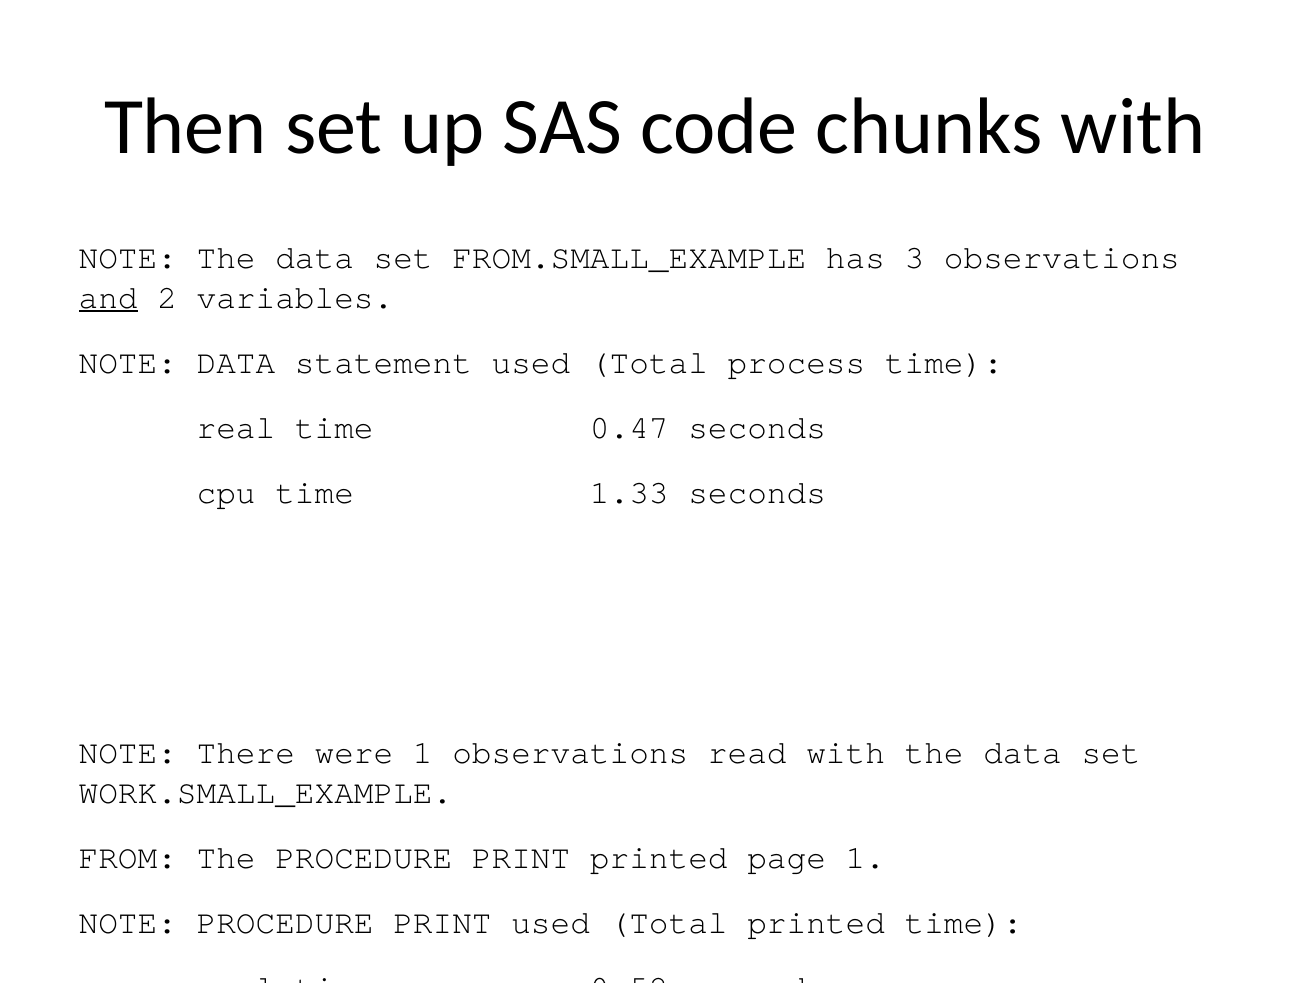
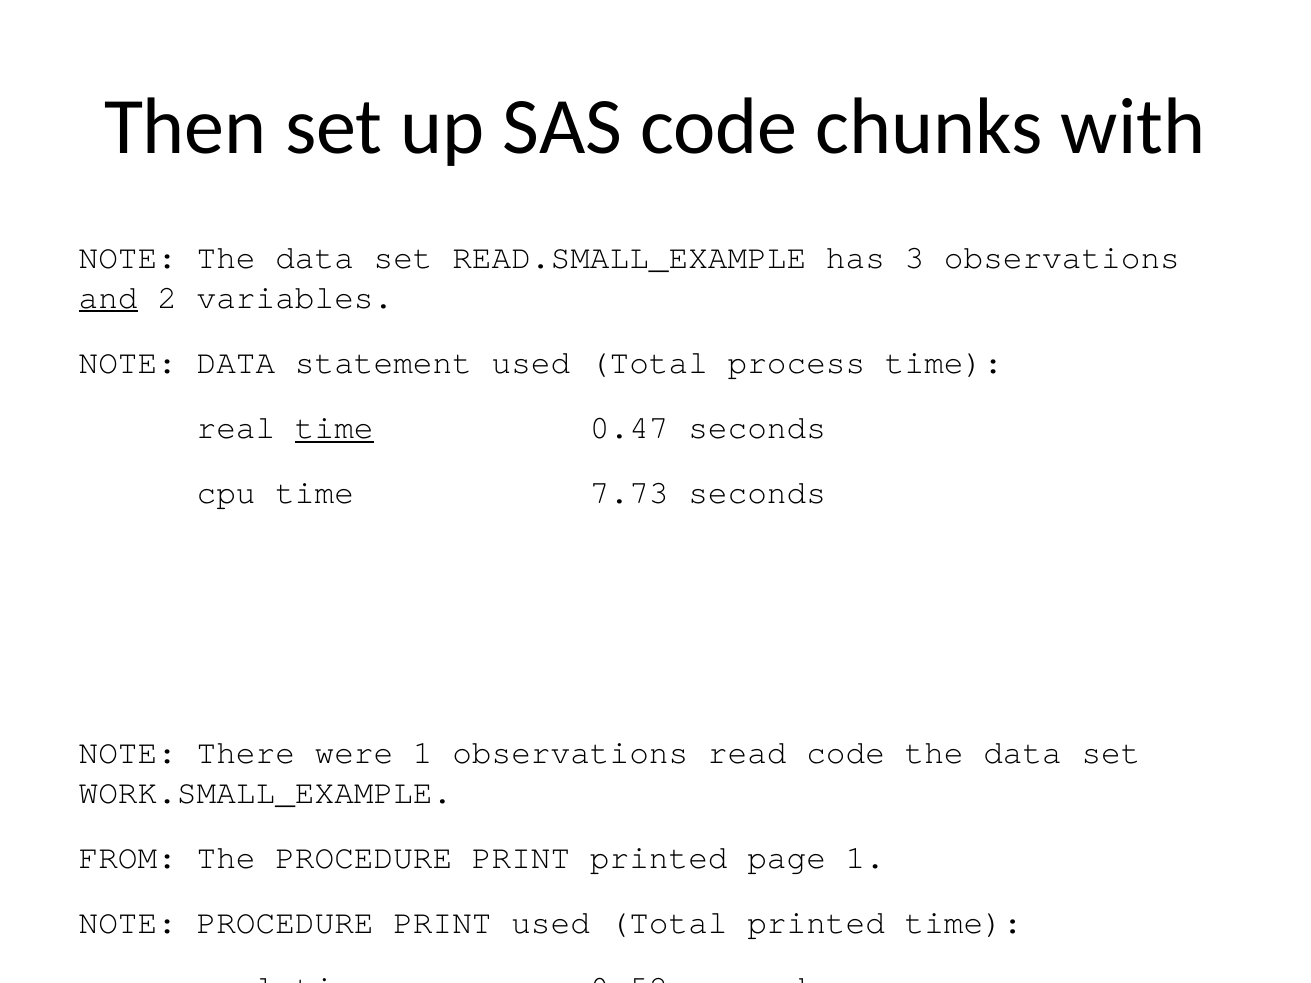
FROM.SMALL_EXAMPLE: FROM.SMALL_EXAMPLE -> READ.SMALL_EXAMPLE (629, 258)
time underline: none -> present (334, 428)
1.33: 1.33 -> 7.73 (629, 493)
read with: with -> code (846, 753)
